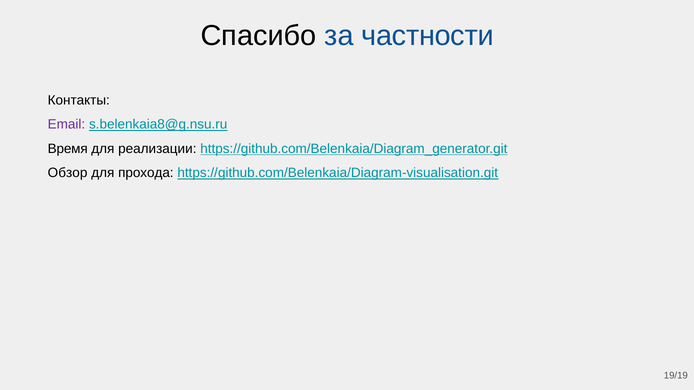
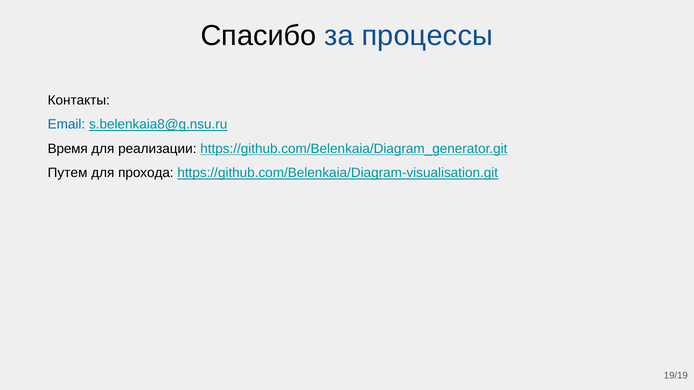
частности: частности -> процессы (427, 36)
Email colour: purple -> blue (66, 125)
Обзор: Обзор -> Путем (68, 173)
